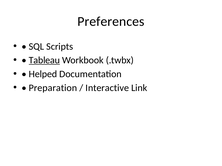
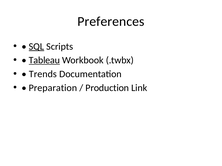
SQL underline: none -> present (36, 47)
Helped: Helped -> Trends (43, 74)
Interactive: Interactive -> Production (107, 88)
